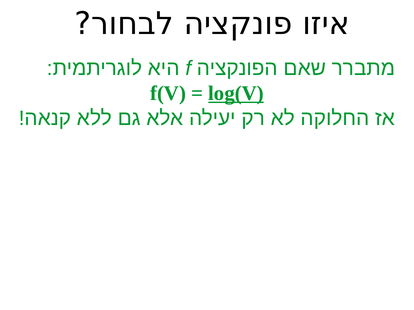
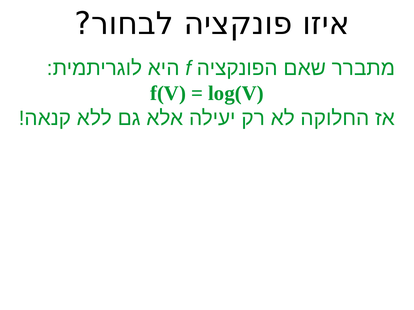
log(V underline: present -> none (236, 93)
